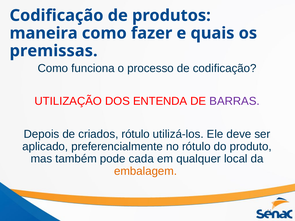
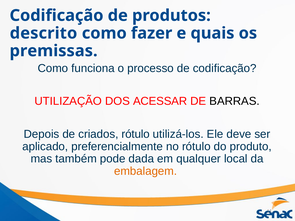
maneira: maneira -> descrito (43, 33)
ENTENDA: ENTENDA -> ACESSAR (160, 101)
BARRAS colour: purple -> black (235, 101)
cada: cada -> dada (141, 159)
